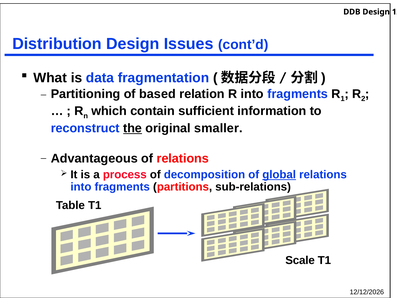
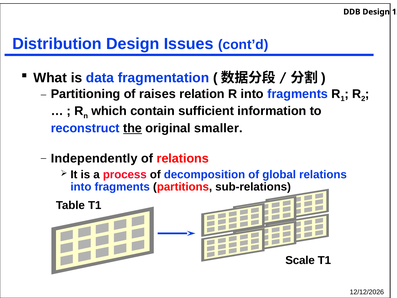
based: based -> raises (157, 94)
Advantageous: Advantageous -> Independently (94, 158)
global underline: present -> none (279, 174)
